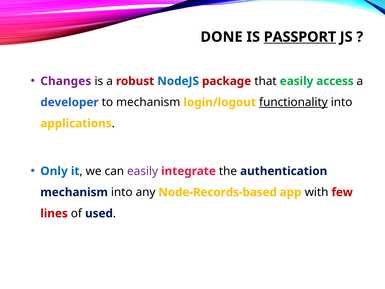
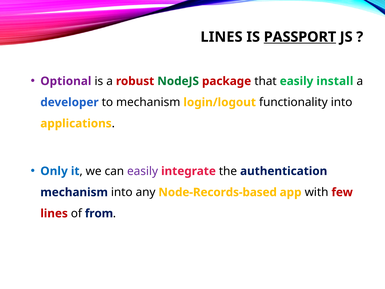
DONE: DONE -> LINES (221, 37)
Changes: Changes -> Optional (66, 81)
NodeJS colour: blue -> green (178, 81)
access: access -> install (335, 81)
functionality underline: present -> none (293, 102)
used: used -> from (99, 213)
